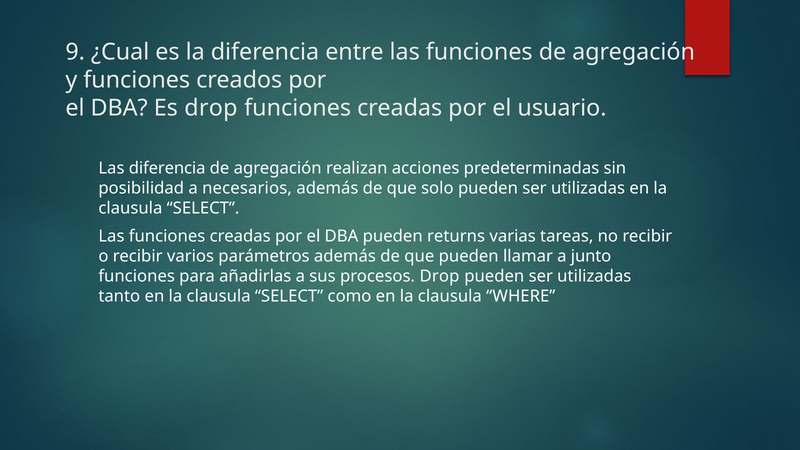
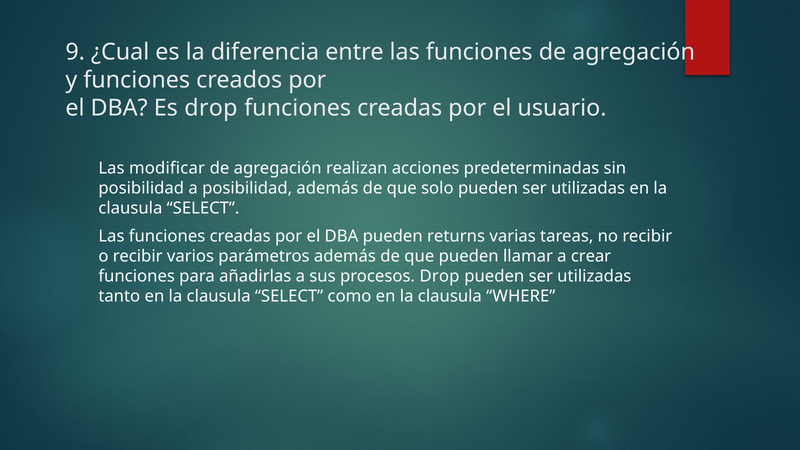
Las diferencia: diferencia -> modificar (167, 168)
a necesarios: necesarios -> posibilidad (247, 188)
junto: junto -> crear (591, 256)
